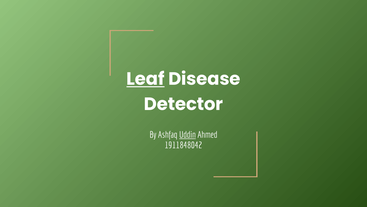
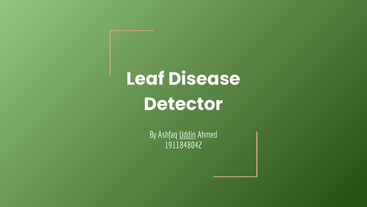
Leaf underline: present -> none (145, 79)
